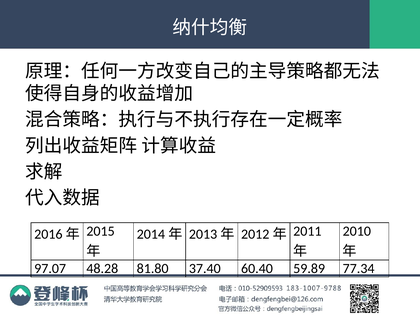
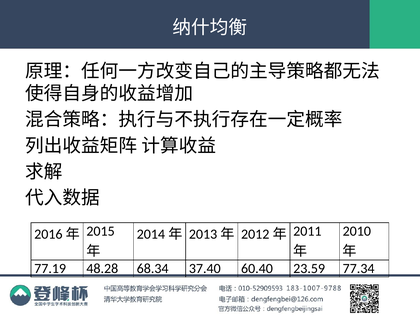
97.07: 97.07 -> 77.19 (50, 269)
81.80: 81.80 -> 68.34 (153, 269)
59.89: 59.89 -> 23.59 (309, 269)
